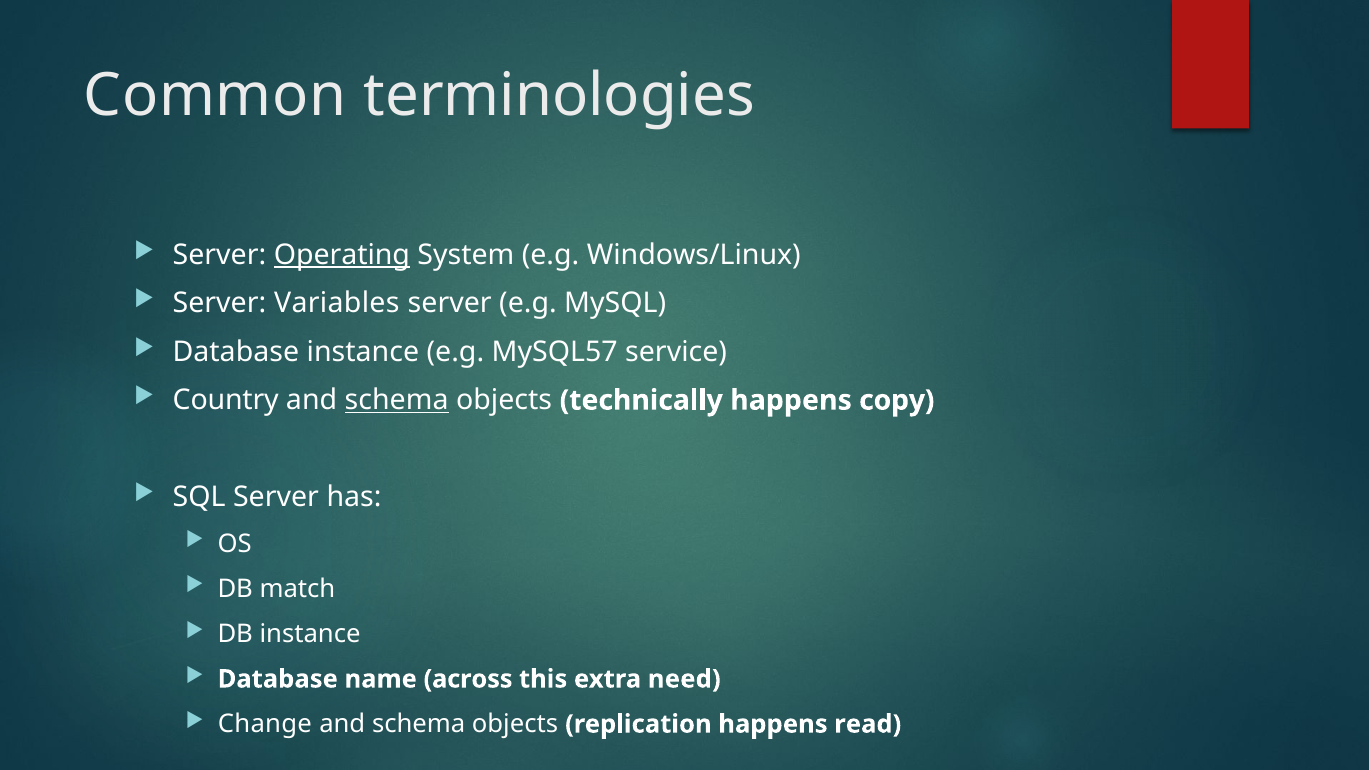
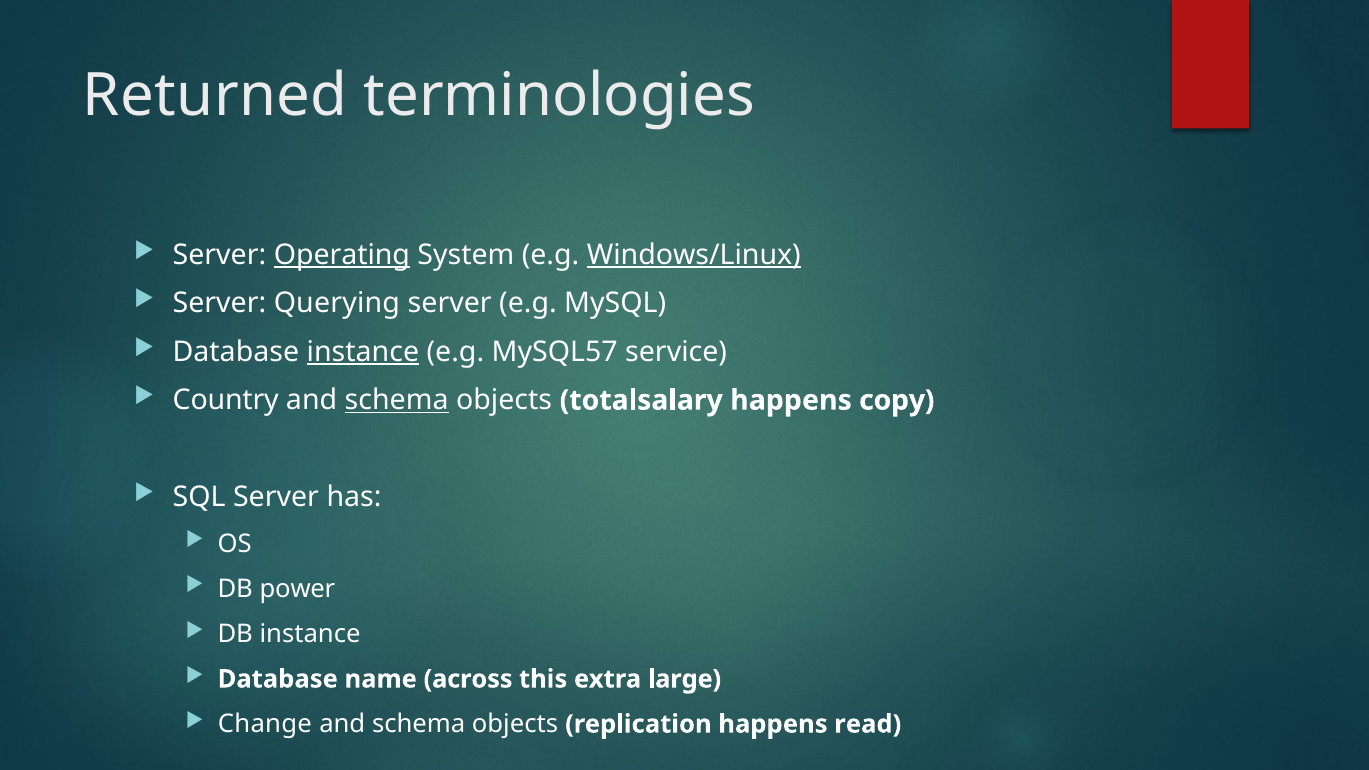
Common: Common -> Returned (215, 96)
Windows/Linux underline: none -> present (694, 255)
Variables: Variables -> Querying (337, 303)
instance underline: none -> present (363, 352)
technically: technically -> totalsalary (641, 400)
match: match -> power (297, 589)
need: need -> large (684, 679)
